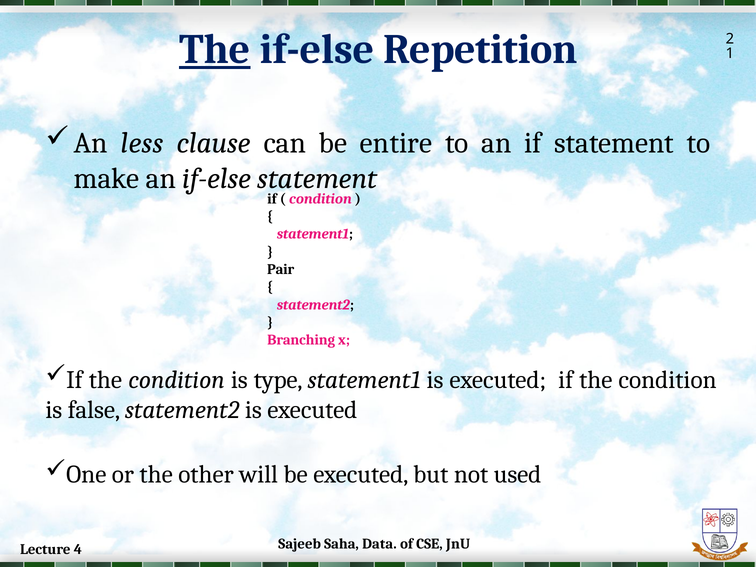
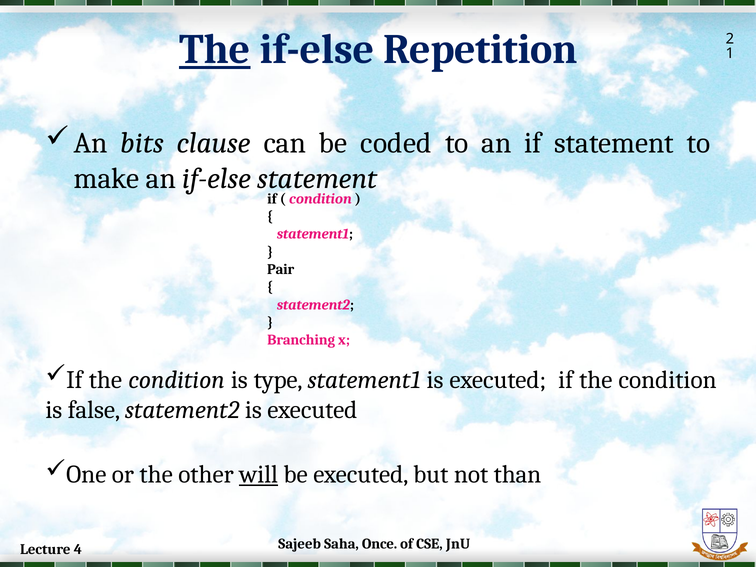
less: less -> bits (142, 143)
entire: entire -> coded (396, 143)
will underline: none -> present (259, 474)
used: used -> than (518, 474)
Data: Data -> Once (380, 544)
